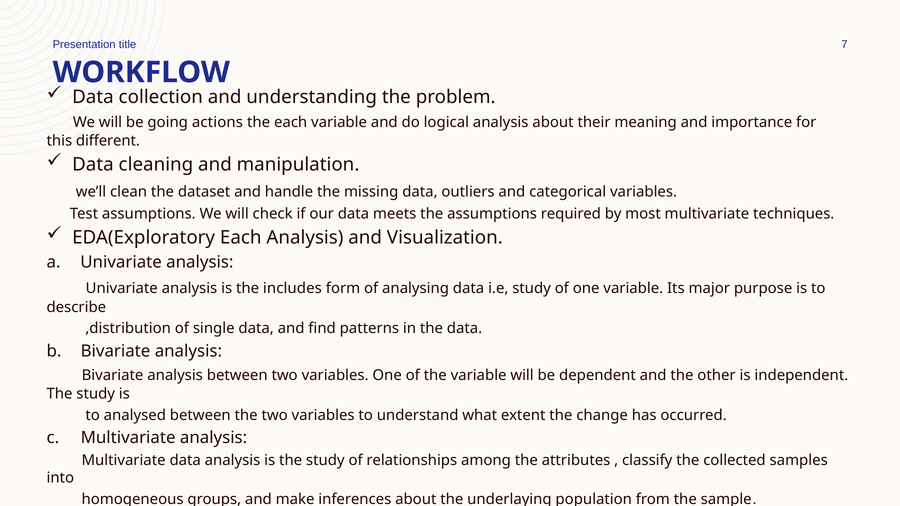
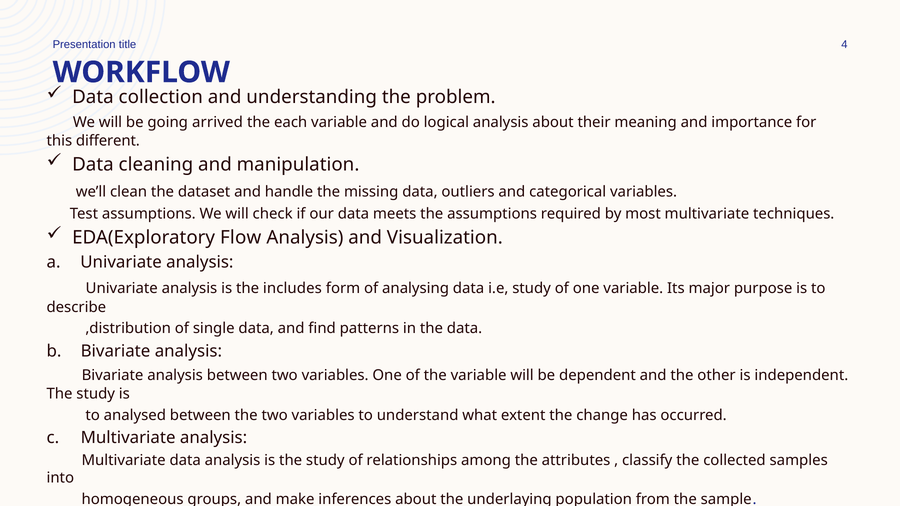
7: 7 -> 4 (844, 45)
actions: actions -> arrived (217, 122)
EDA(Exploratory Each: Each -> Flow (241, 238)
